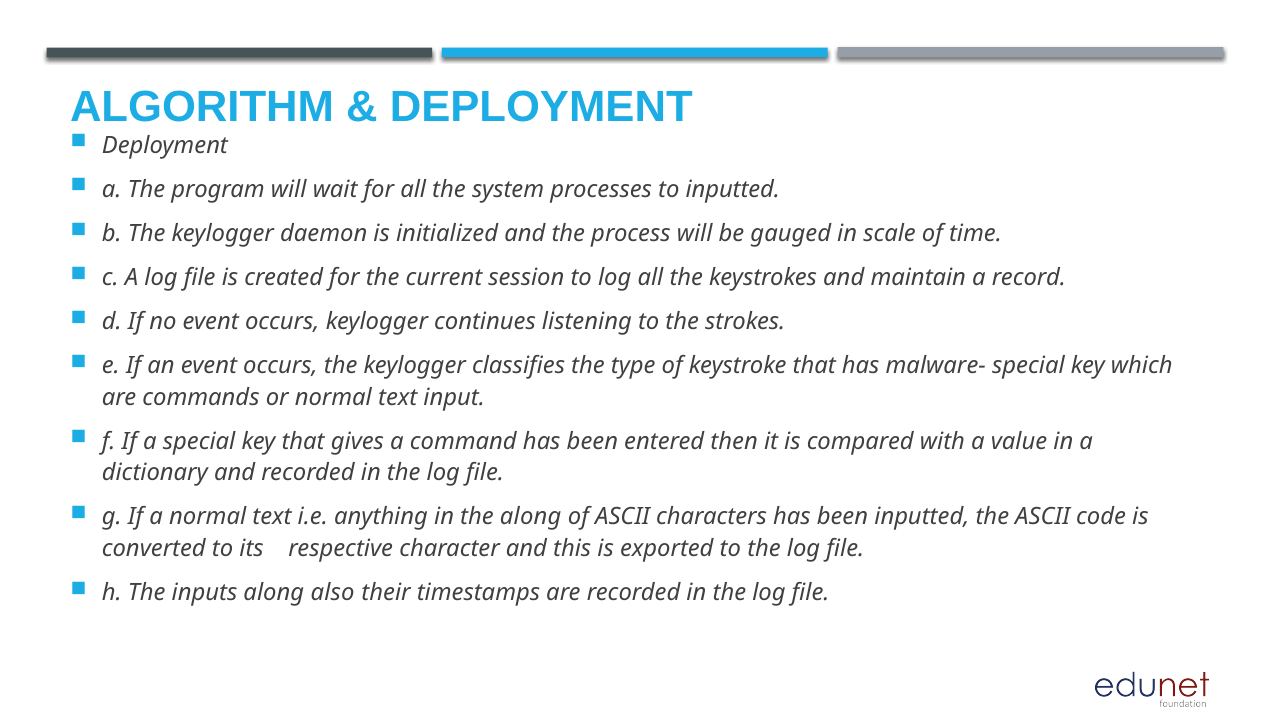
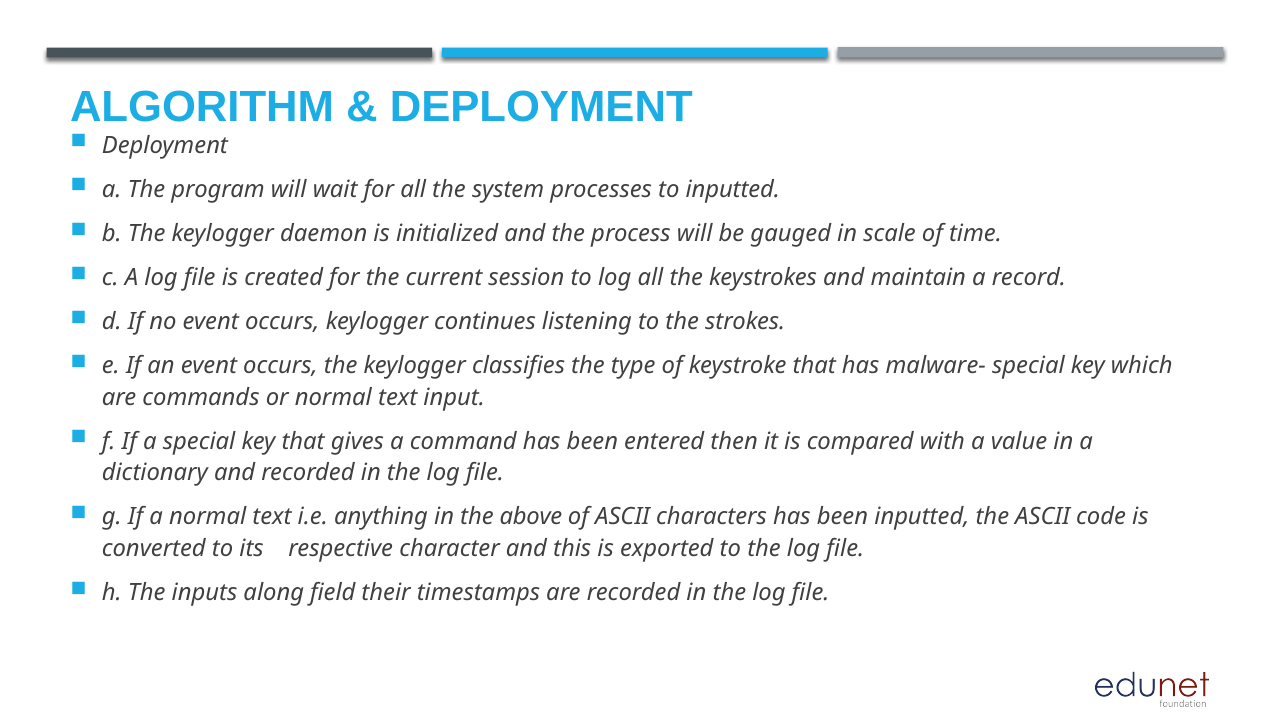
the along: along -> above (531, 517)
also: also -> field (333, 593)
